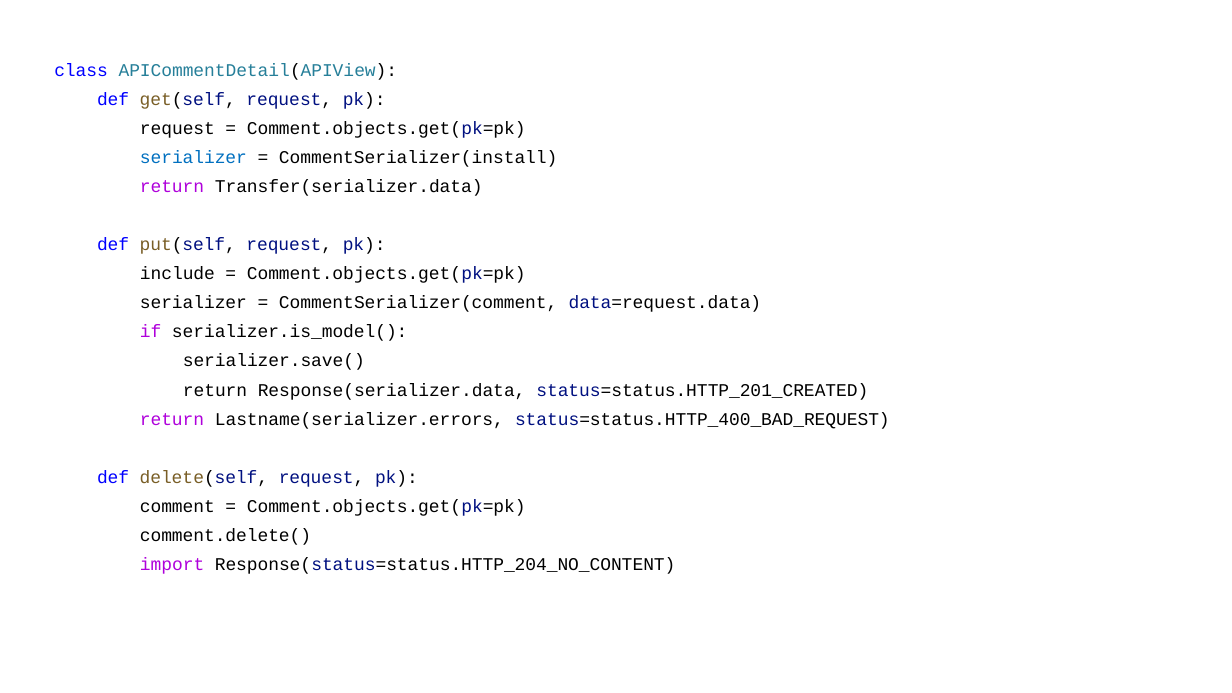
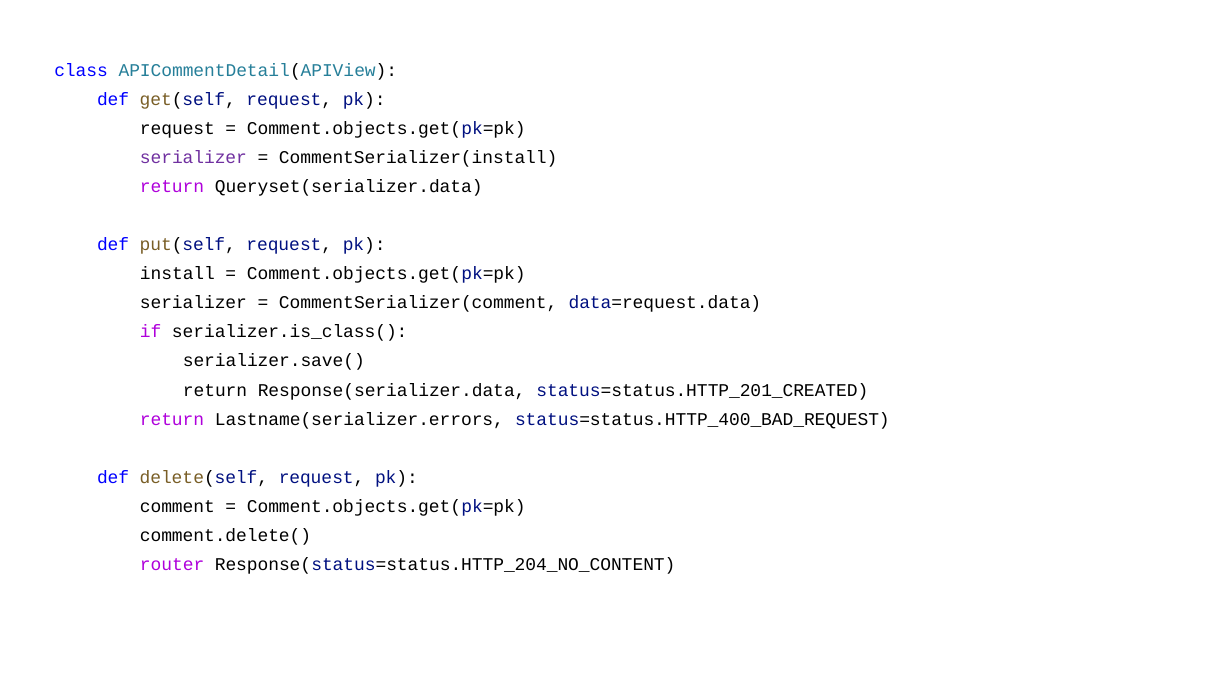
serializer colour: blue -> purple (193, 158)
Transfer(serializer.data: Transfer(serializer.data -> Queryset(serializer.data (349, 187)
include: include -> install (177, 274)
serializer.is_model(: serializer.is_model( -> serializer.is_class( (290, 332)
import: import -> router (172, 564)
